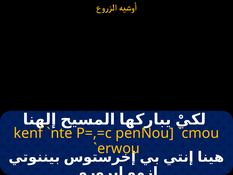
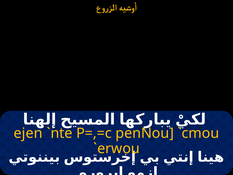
kenf: kenf -> ejen (28, 133)
